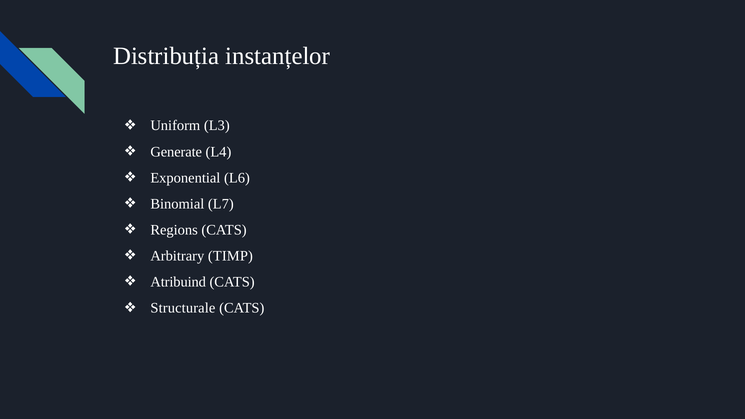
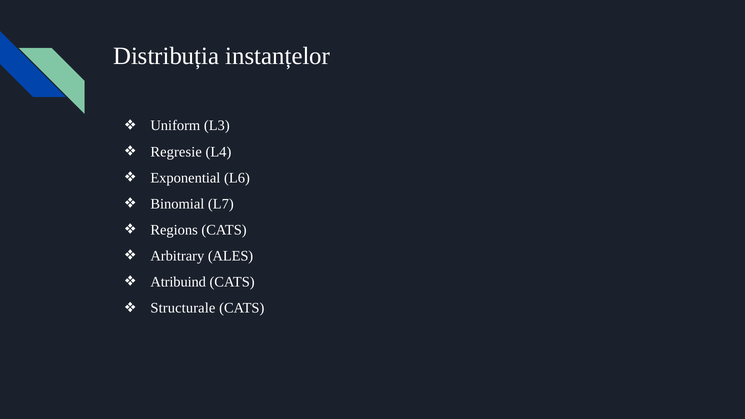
Generate: Generate -> Regresie (176, 152)
TIMP: TIMP -> ALES (231, 256)
